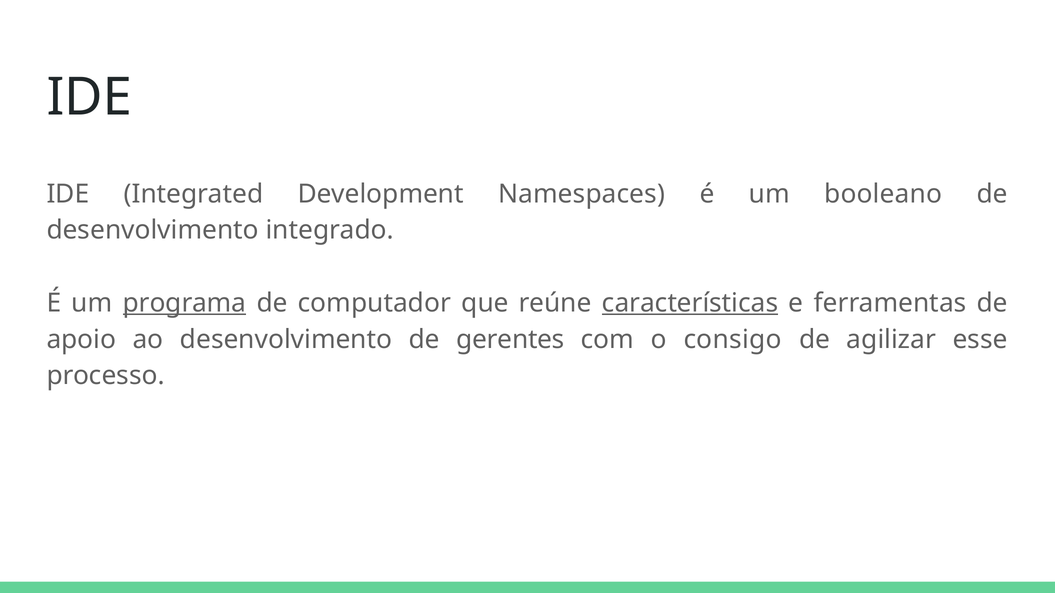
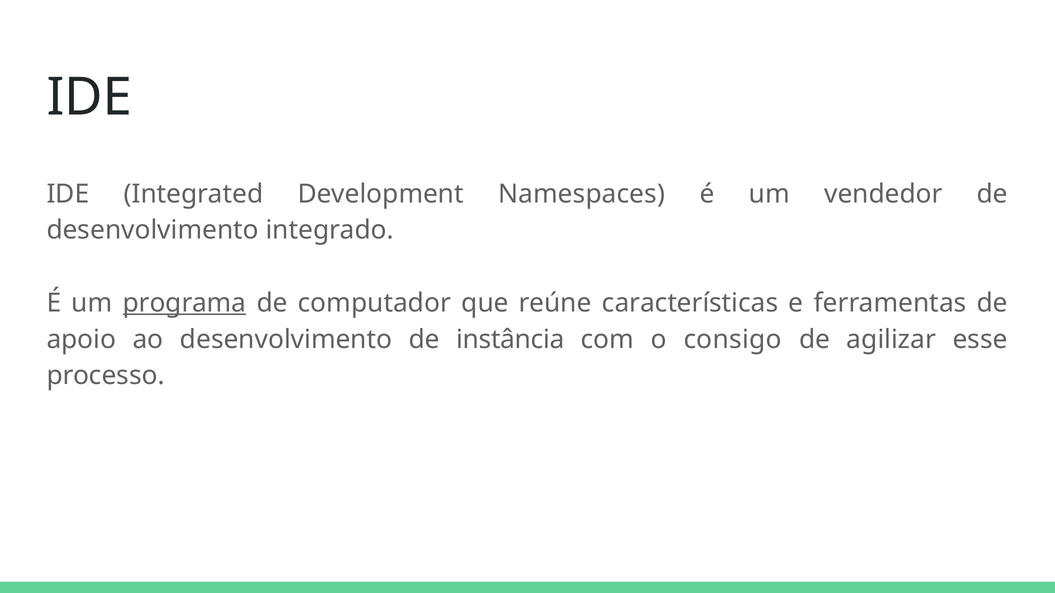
booleano: booleano -> vendedor (883, 194)
características underline: present -> none (690, 303)
gerentes: gerentes -> instância (510, 340)
